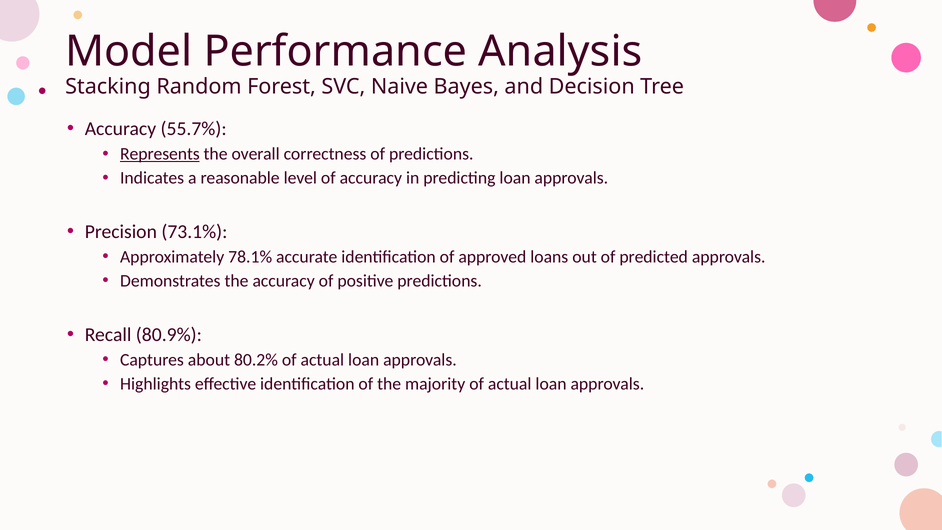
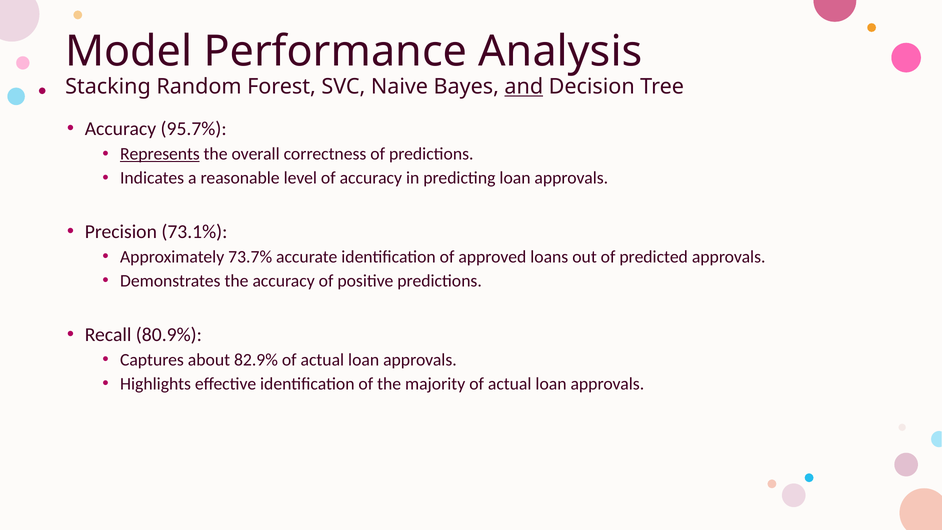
and underline: none -> present (524, 87)
55.7%: 55.7% -> 95.7% (194, 129)
78.1%: 78.1% -> 73.7% (250, 257)
80.2%: 80.2% -> 82.9% (256, 360)
